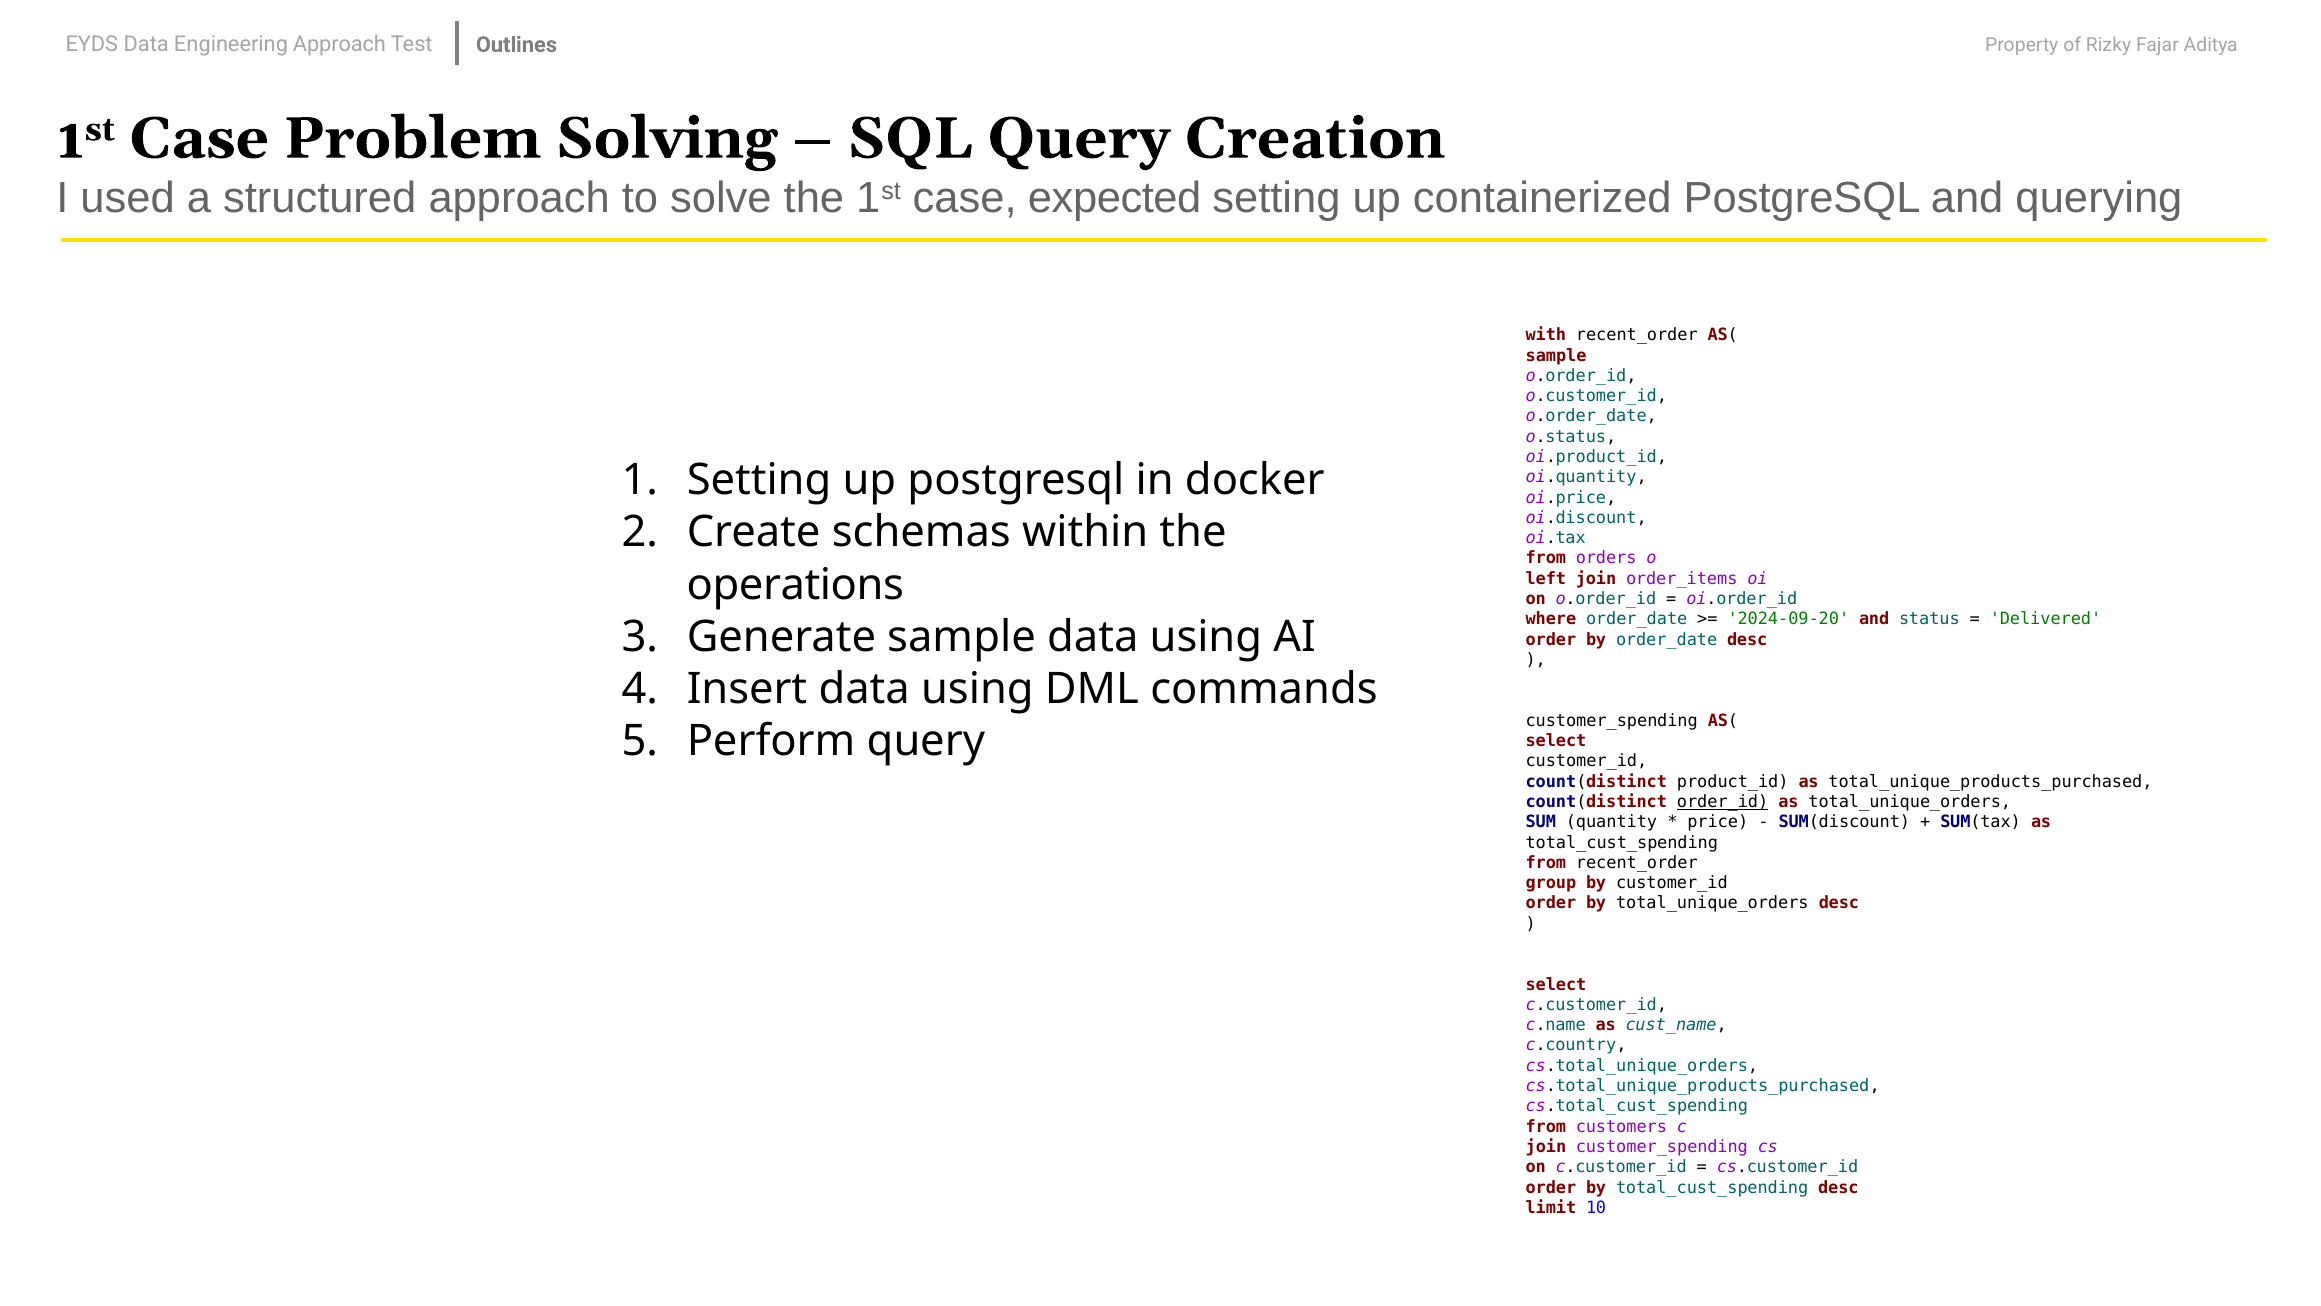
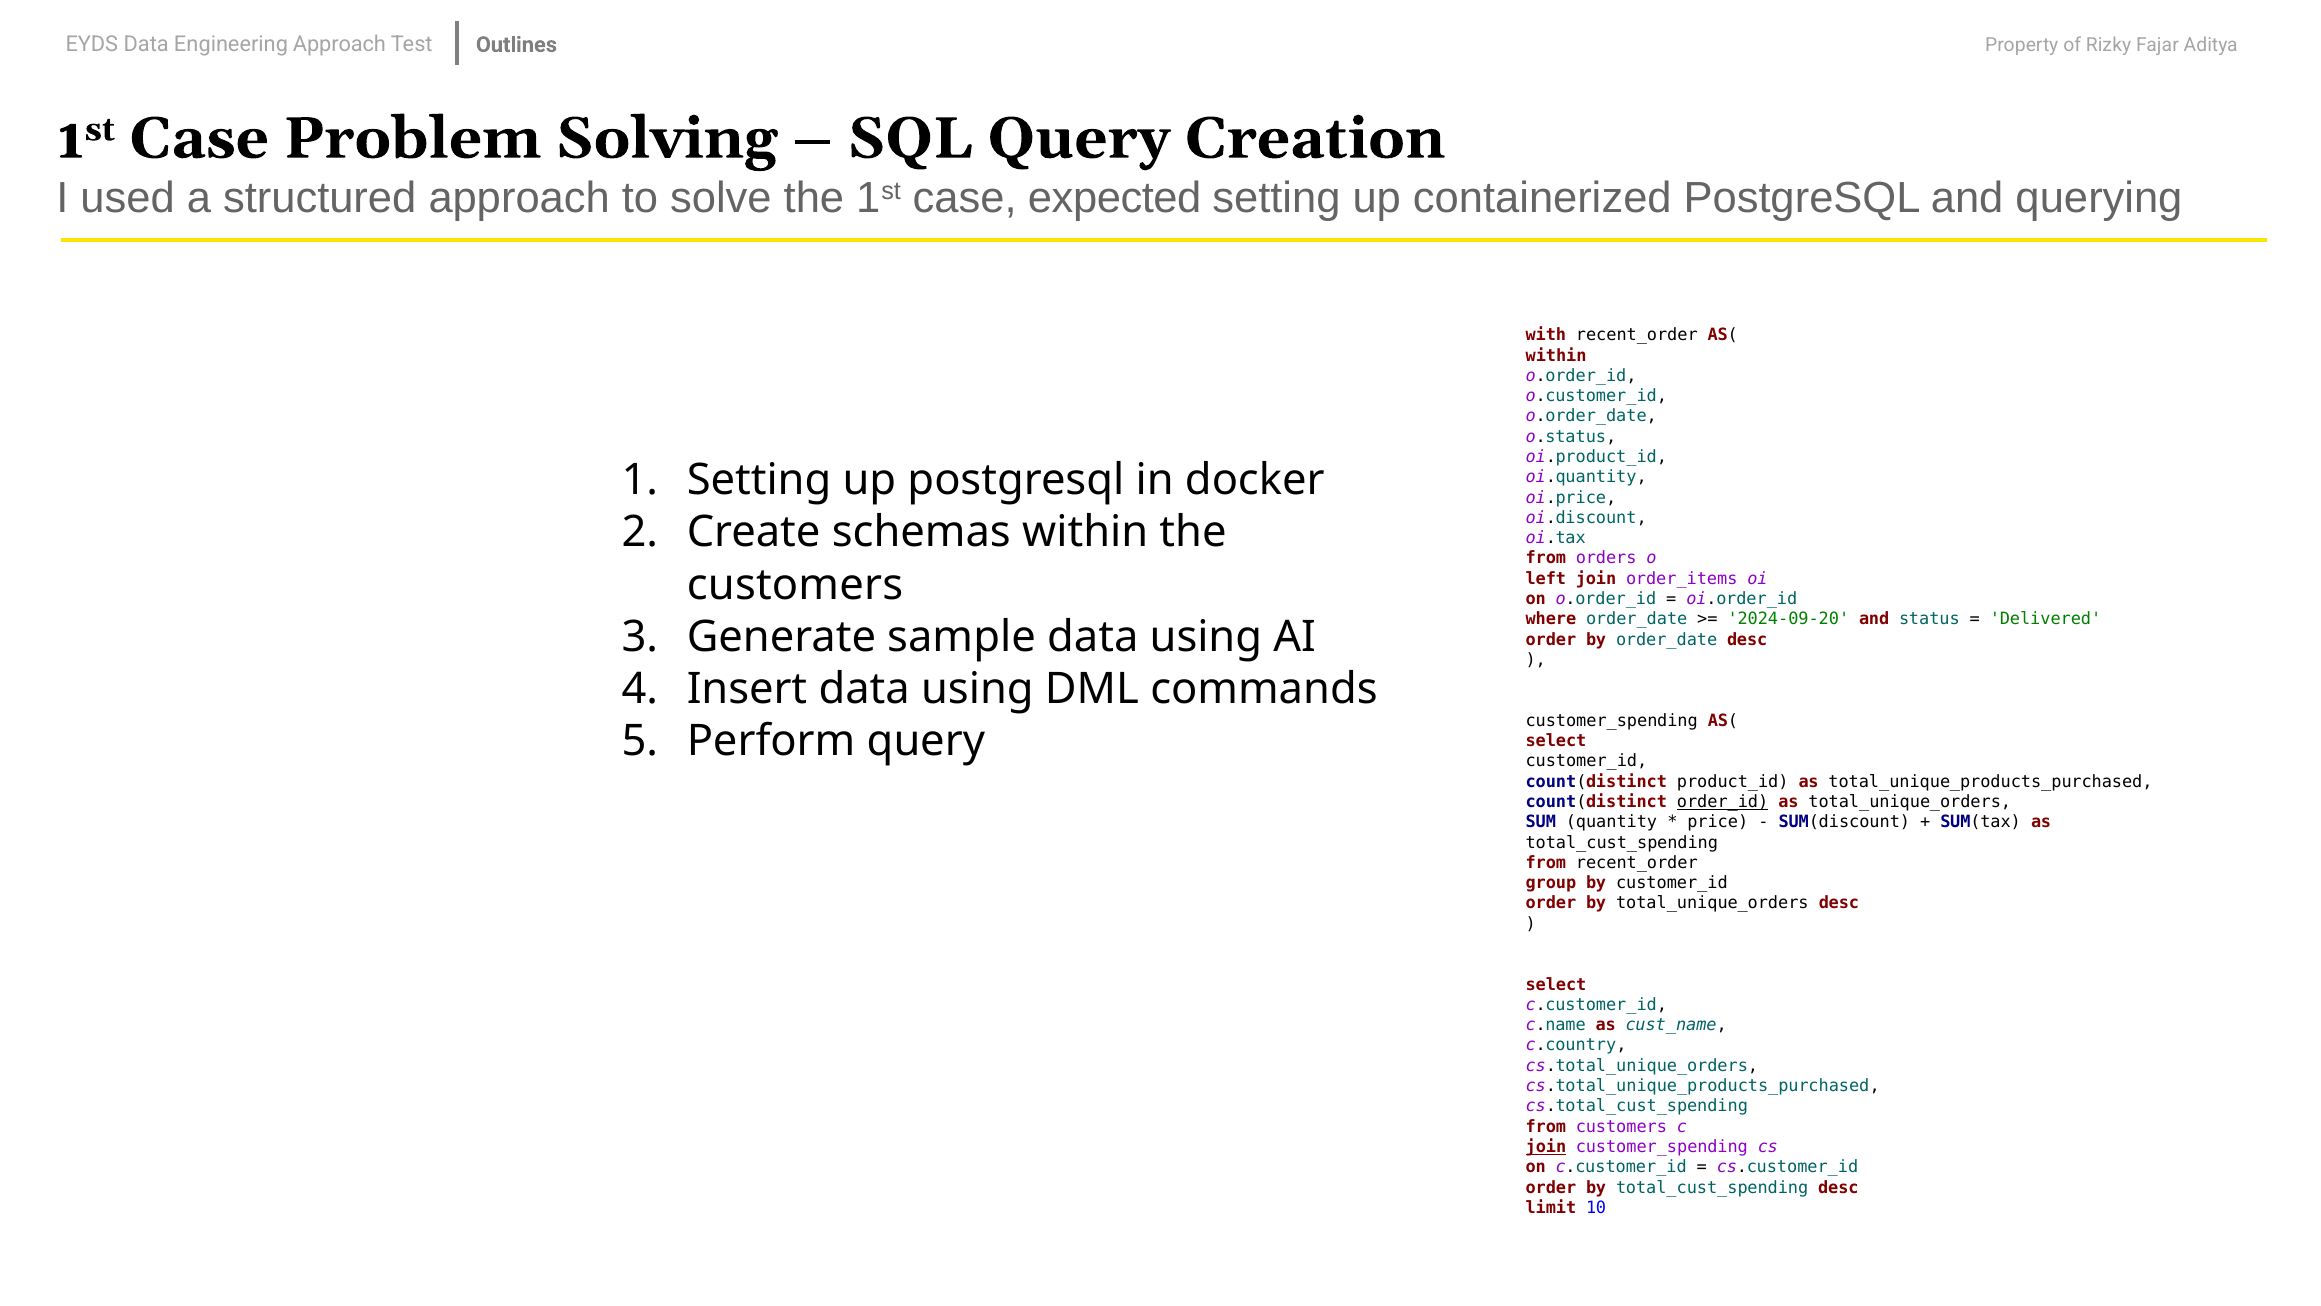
sample: sample -> within (1556, 355)
operations: operations -> customers (795, 585)
join underline: none -> present (1546, 1146)
